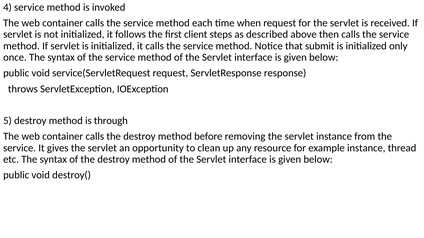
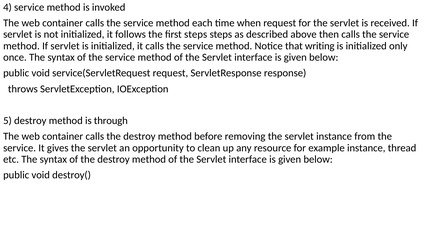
first client: client -> steps (196, 35)
submit: submit -> writing (320, 46)
